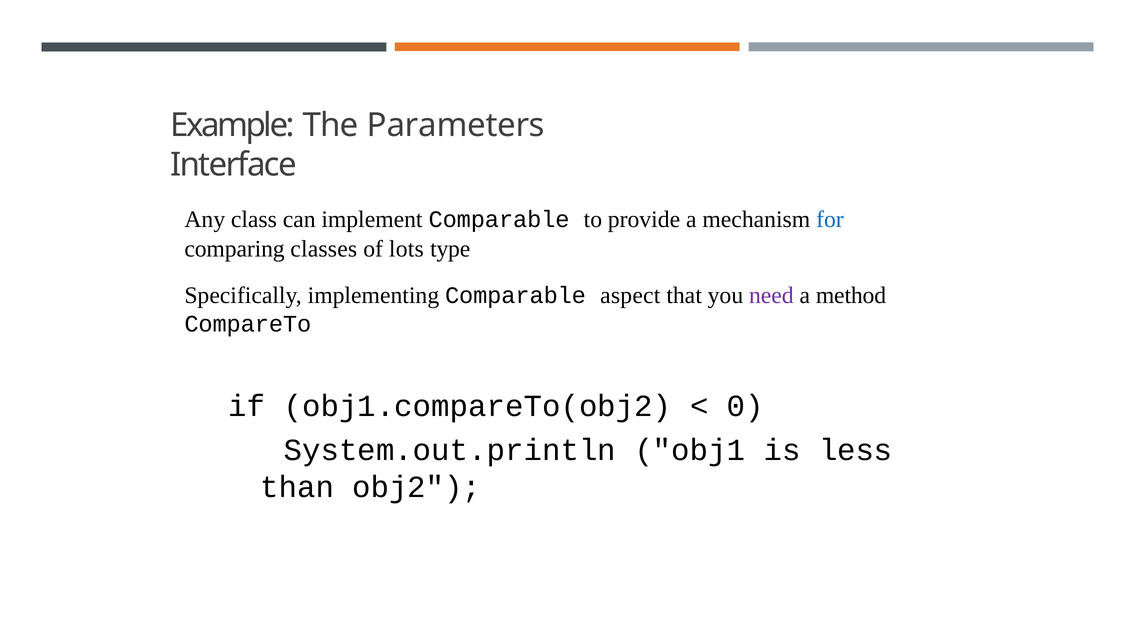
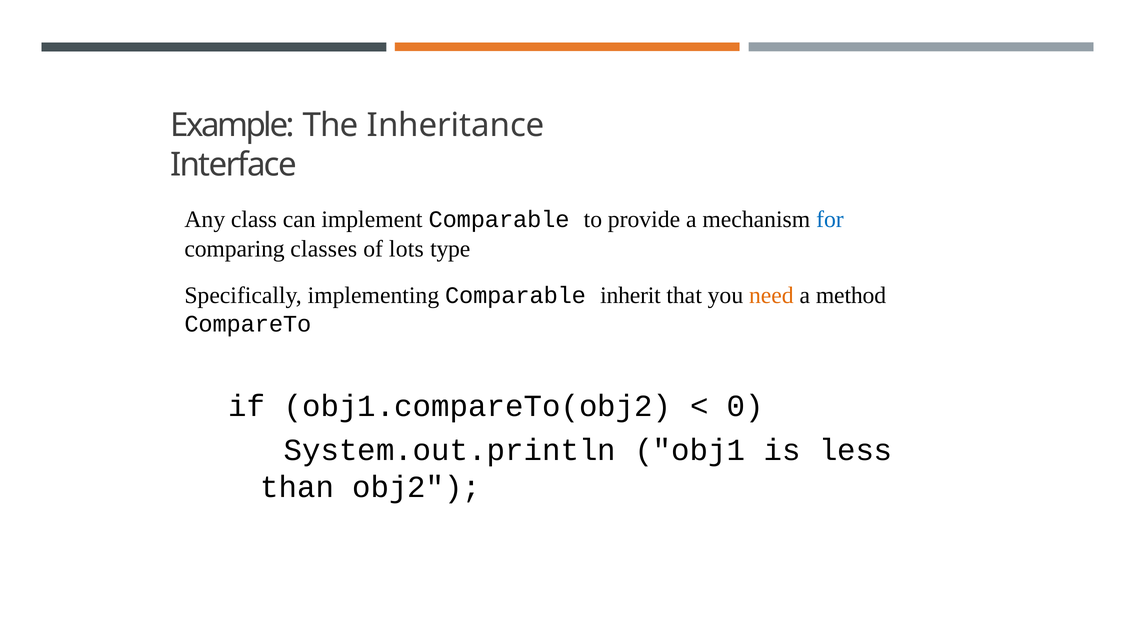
Parameters: Parameters -> Inheritance (456, 125)
aspect: aspect -> inherit (630, 295)
need colour: purple -> orange (771, 295)
